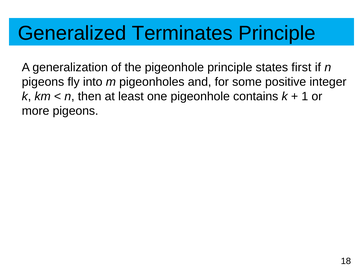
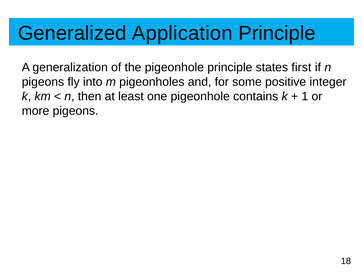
Terminates: Terminates -> Application (182, 33)
